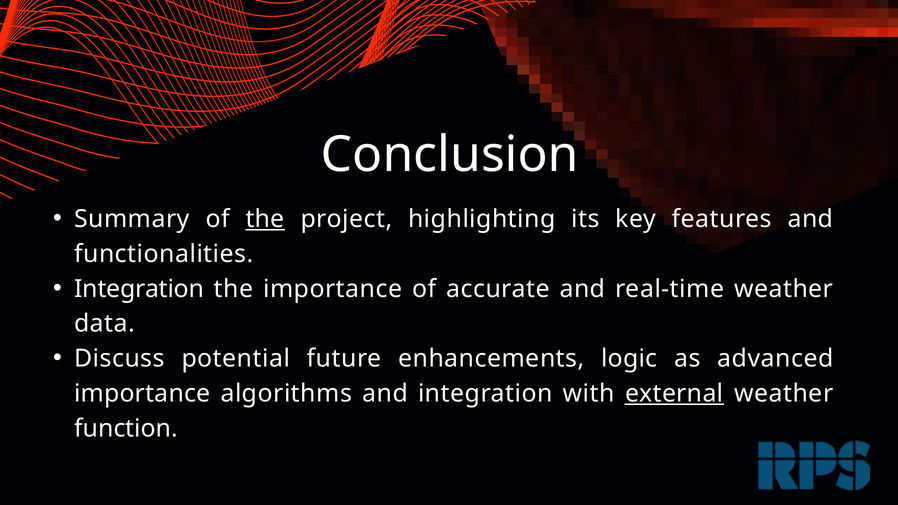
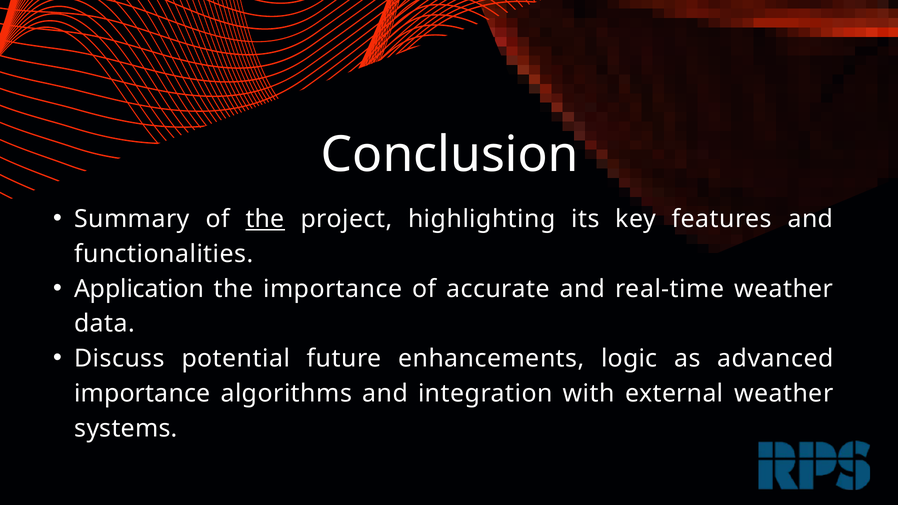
Integration: Integration -> Application (139, 289)
external underline: present -> none (674, 394)
function: function -> systems (126, 428)
